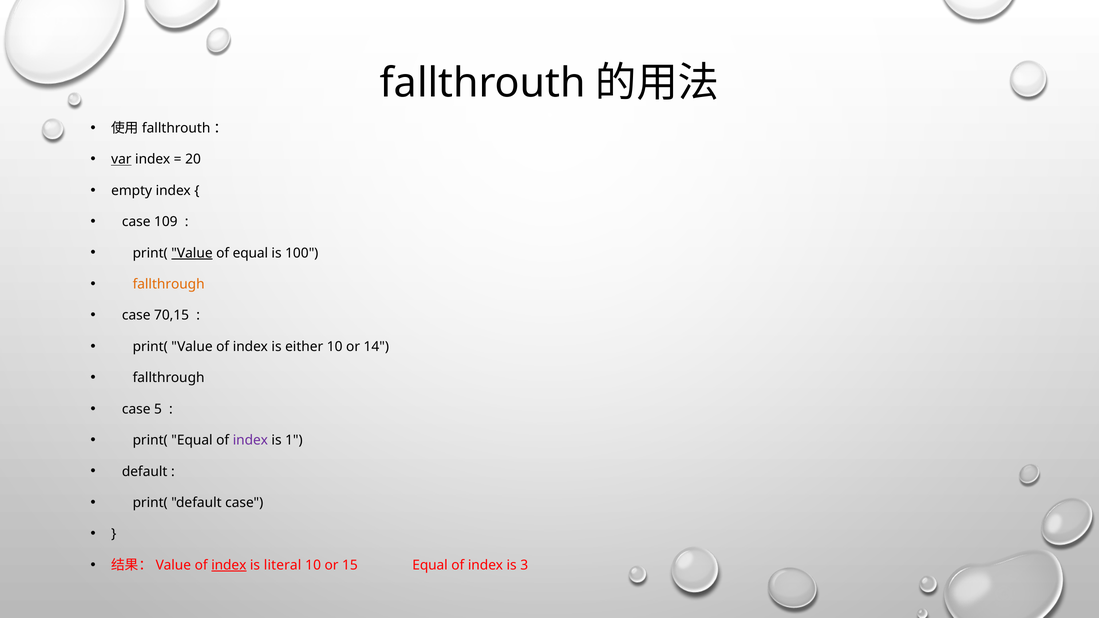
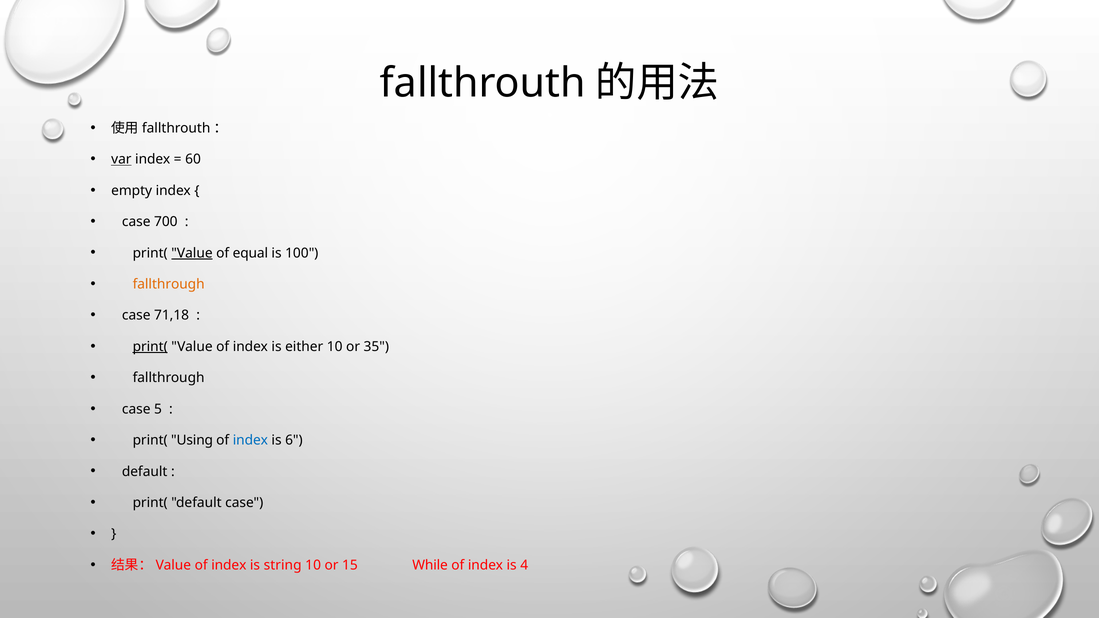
20: 20 -> 60 (193, 159)
109: 109 -> 700 (166, 222)
70,15: 70,15 -> 71,18 (172, 316)
print( underline: none -> present (150, 347)
14: 14 -> 35 (376, 347)
print( Equal: Equal -> Using (192, 440)
index colour: purple -> blue (250, 440)
1: 1 -> 6 (294, 440)
index underline: present -> none (229, 565)
literal: literal -> string (283, 565)
15 Equal: Equal -> While (430, 565)
3: 3 -> 4 (524, 565)
